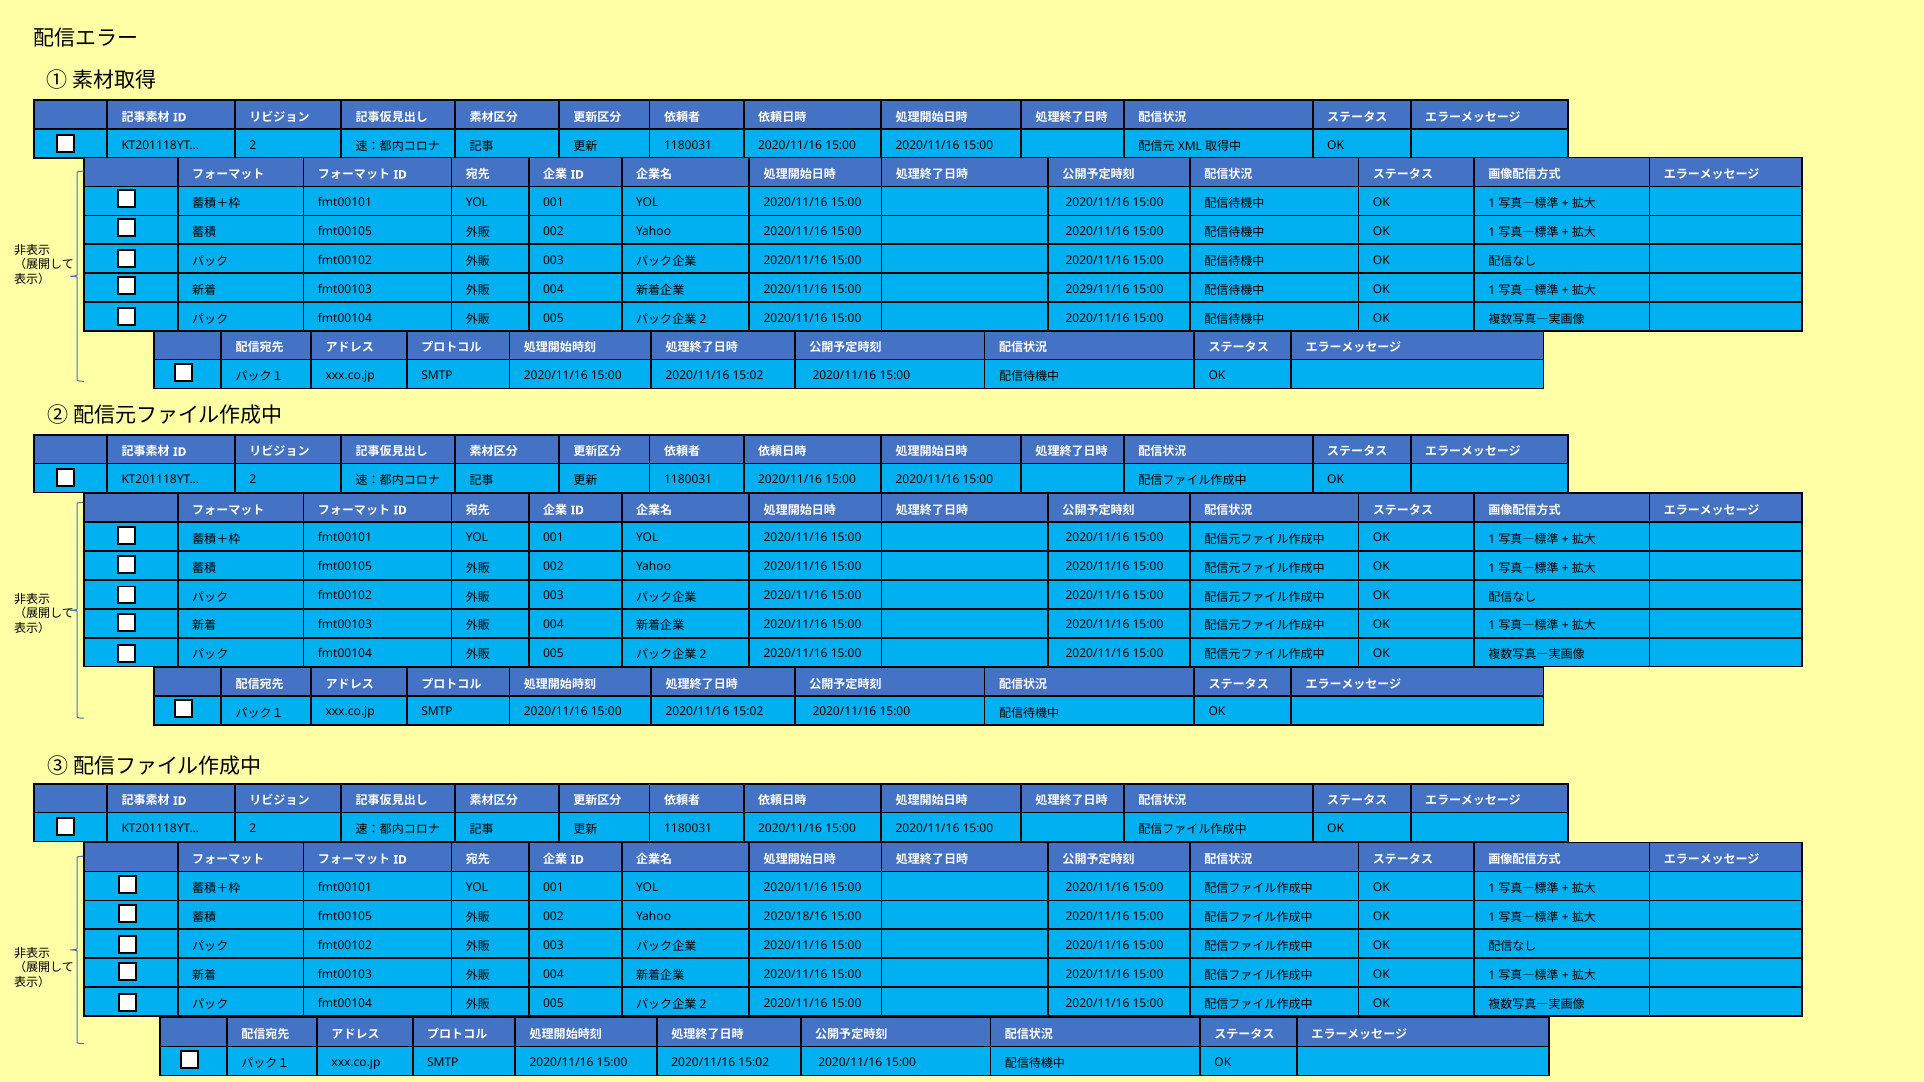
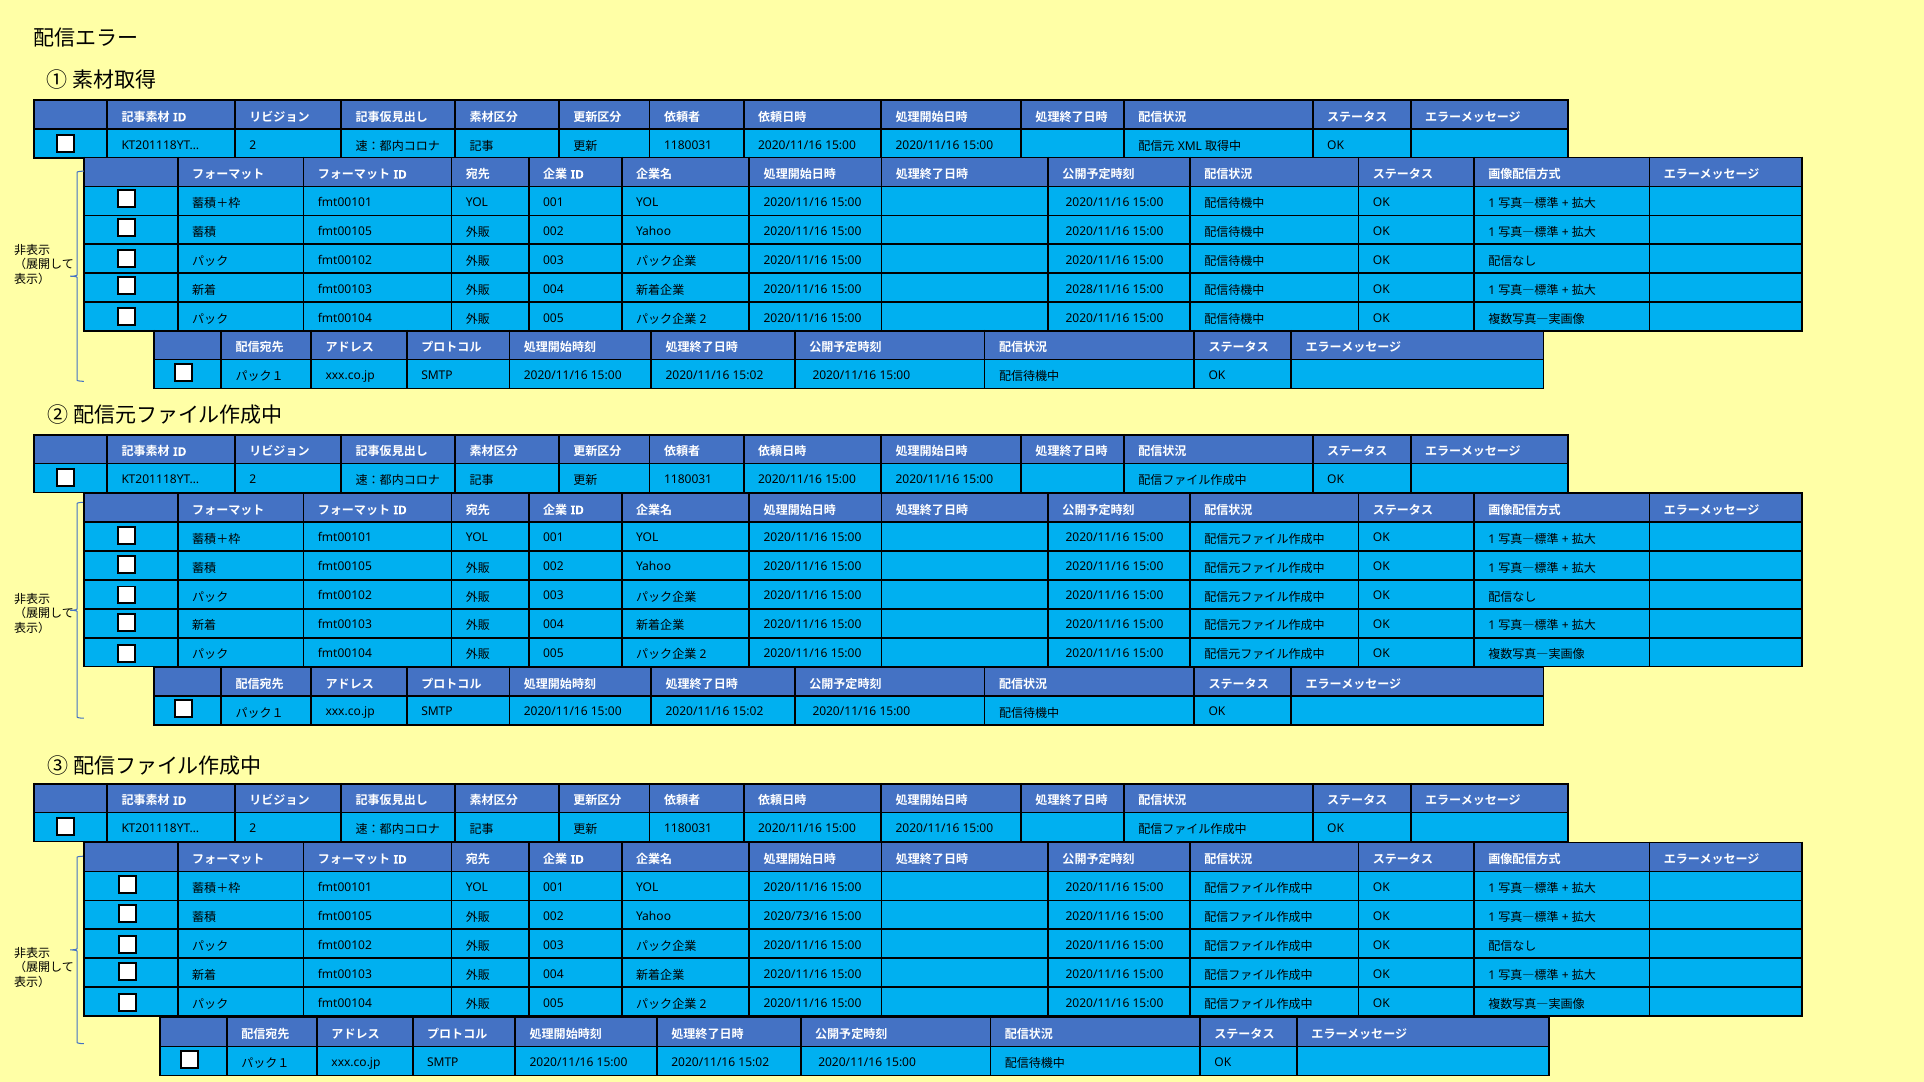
2029/11/16: 2029/11/16 -> 2028/11/16 (1098, 289)
2020/18/16: 2020/18/16 -> 2020/73/16 (796, 917)
